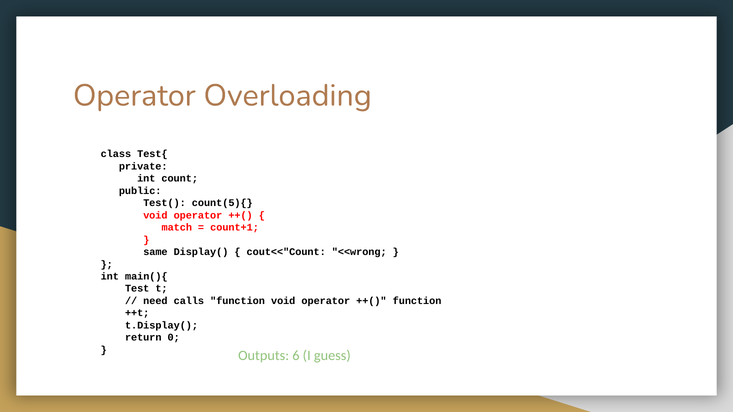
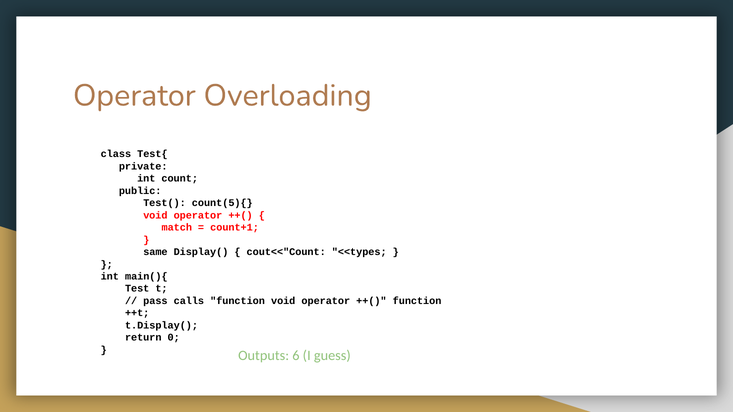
<<wrong: <<wrong -> <<types (359, 252)
need: need -> pass (155, 301)
